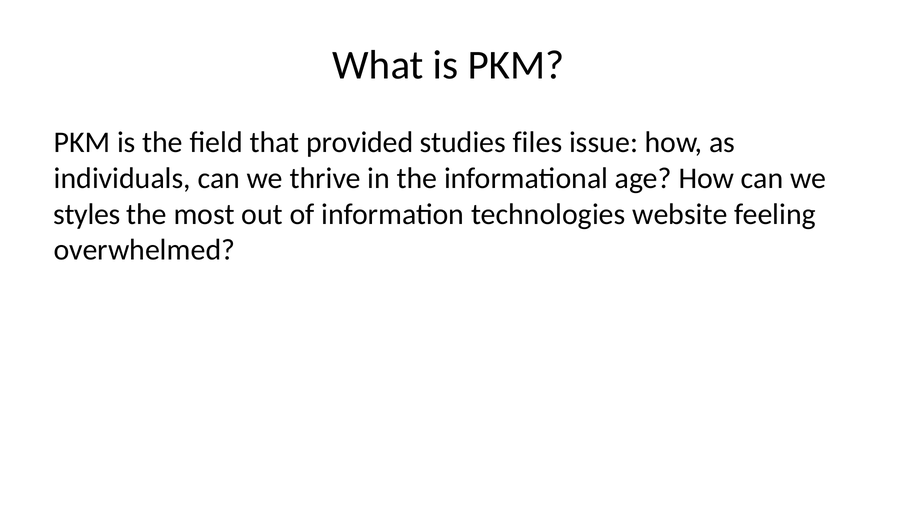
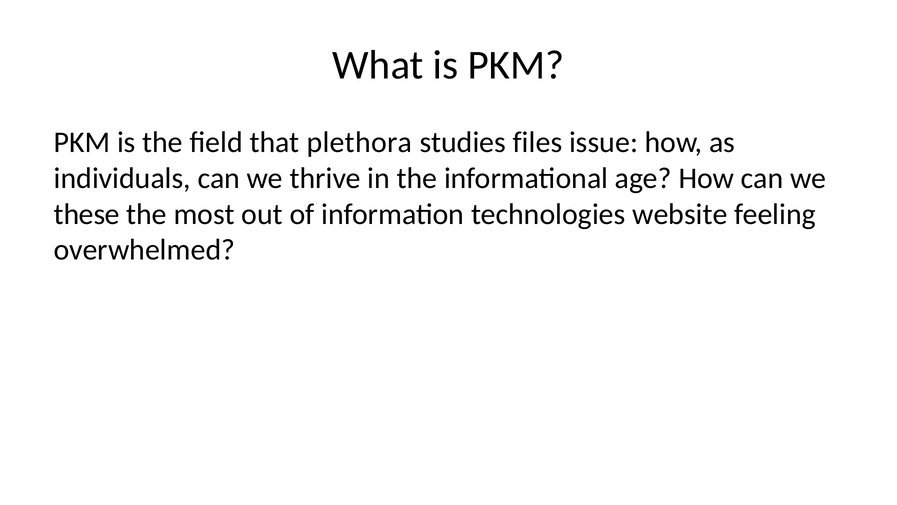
provided: provided -> plethora (359, 142)
styles: styles -> these (87, 214)
